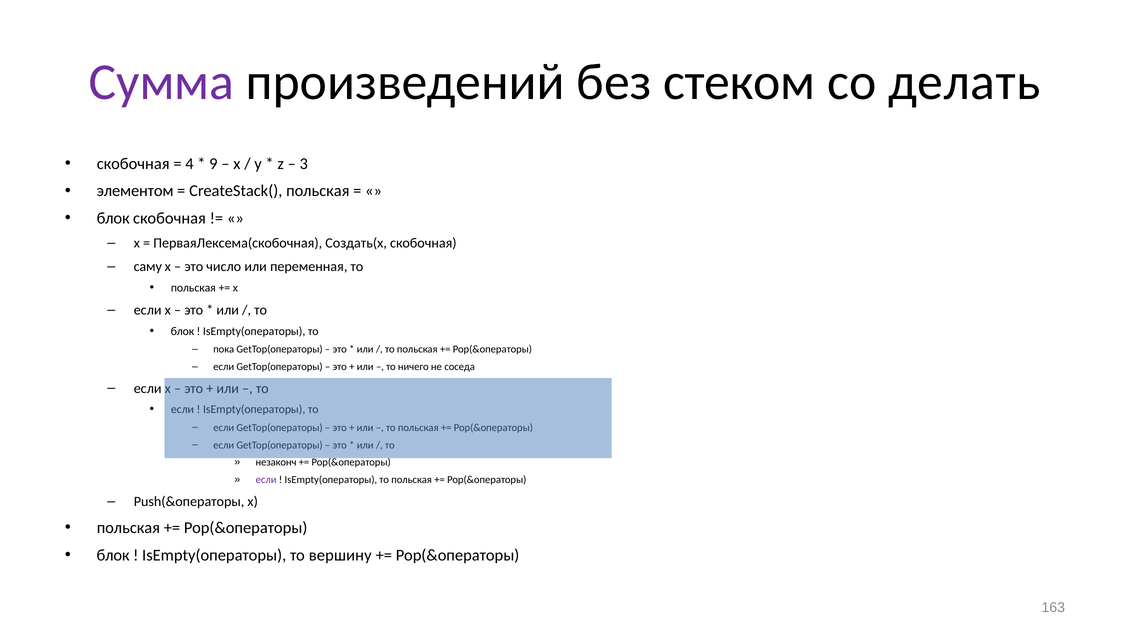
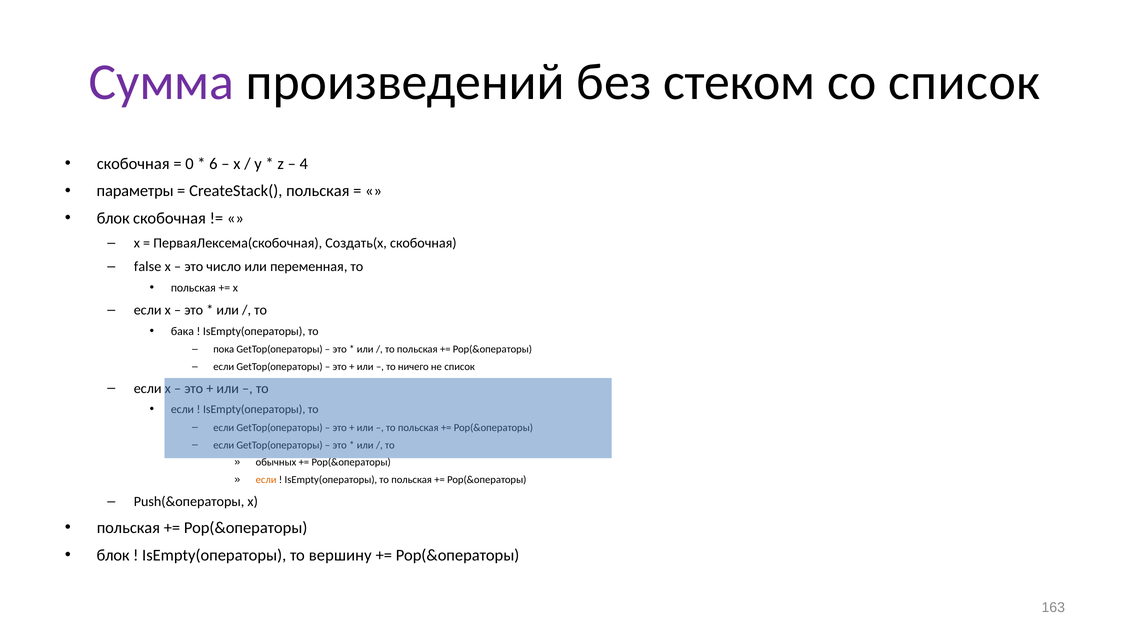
со делать: делать -> список (964, 82)
4: 4 -> 0 (190, 164)
9: 9 -> 6 (213, 164)
3: 3 -> 4 (304, 164)
элементом: элементом -> параметры (135, 191)
саму: саму -> false (148, 267)
блок: блок -> бака (182, 331)
не соседа: соседа -> список (460, 366)
незаконч: незаконч -> обычных (276, 462)
если colour: purple -> orange (266, 480)
